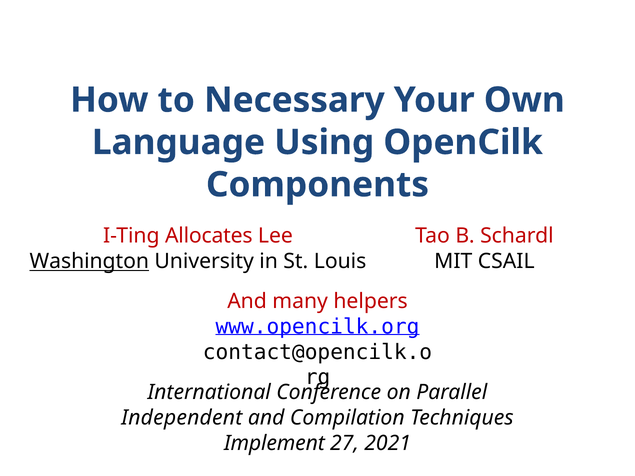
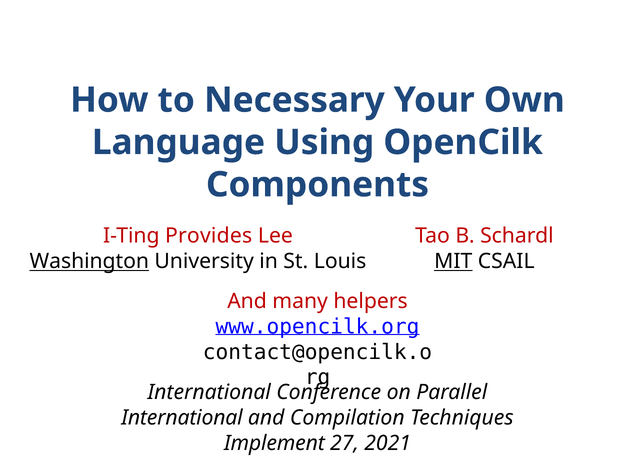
Allocates: Allocates -> Provides (209, 236)
MIT underline: none -> present (453, 261)
Independent: Independent -> International (182, 418)
